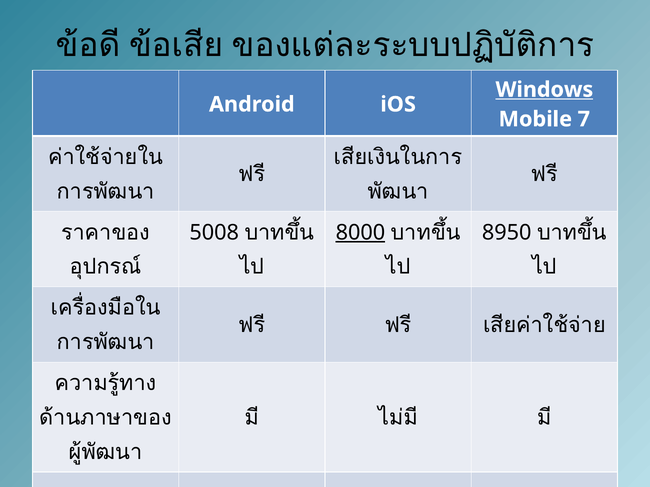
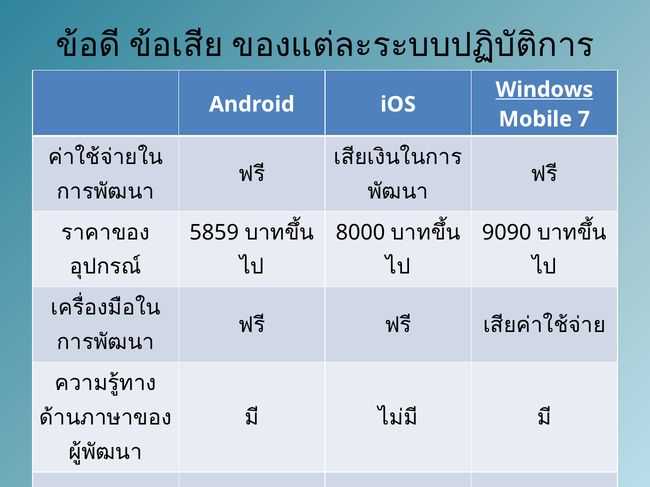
5008: 5008 -> 5859 (214, 233)
8000 underline: present -> none (360, 233)
8950: 8950 -> 9090 (507, 233)
